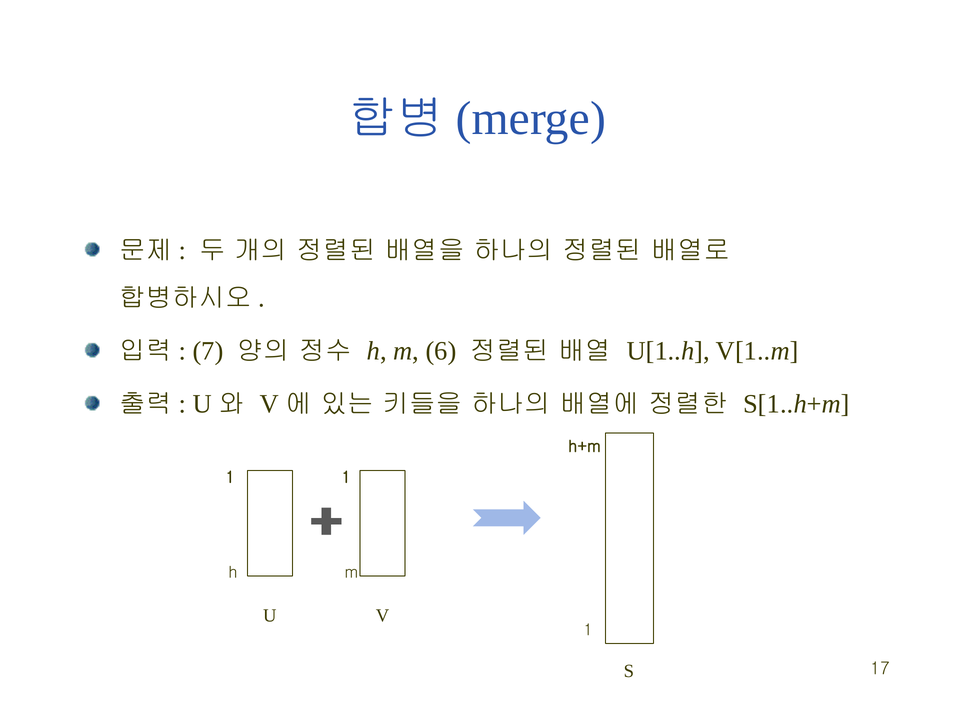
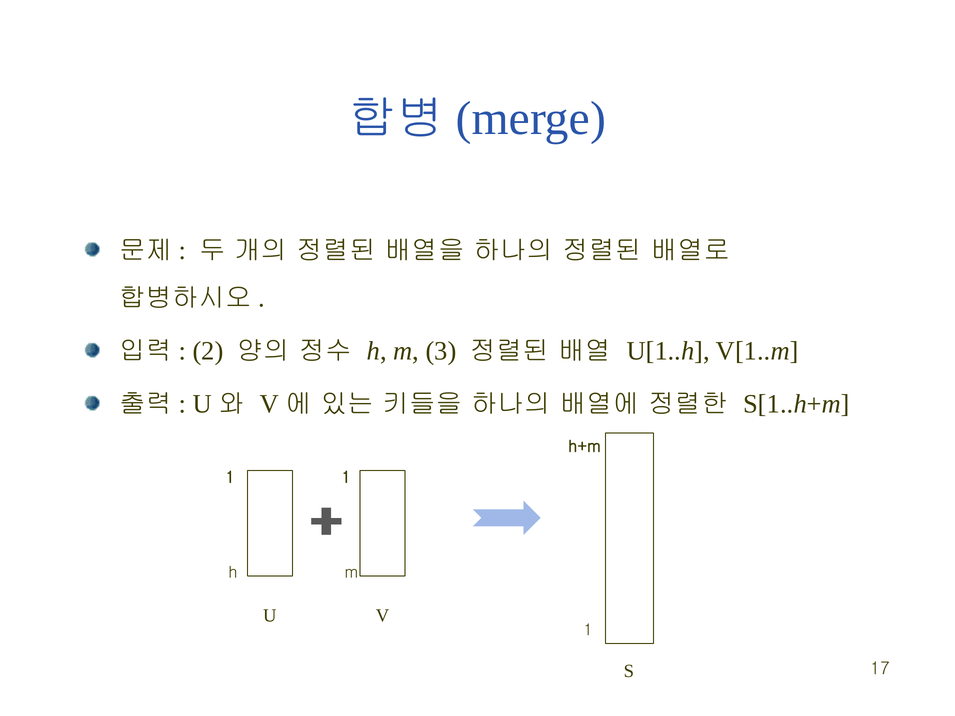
7: 7 -> 2 (208, 351)
6: 6 -> 3 (441, 351)
